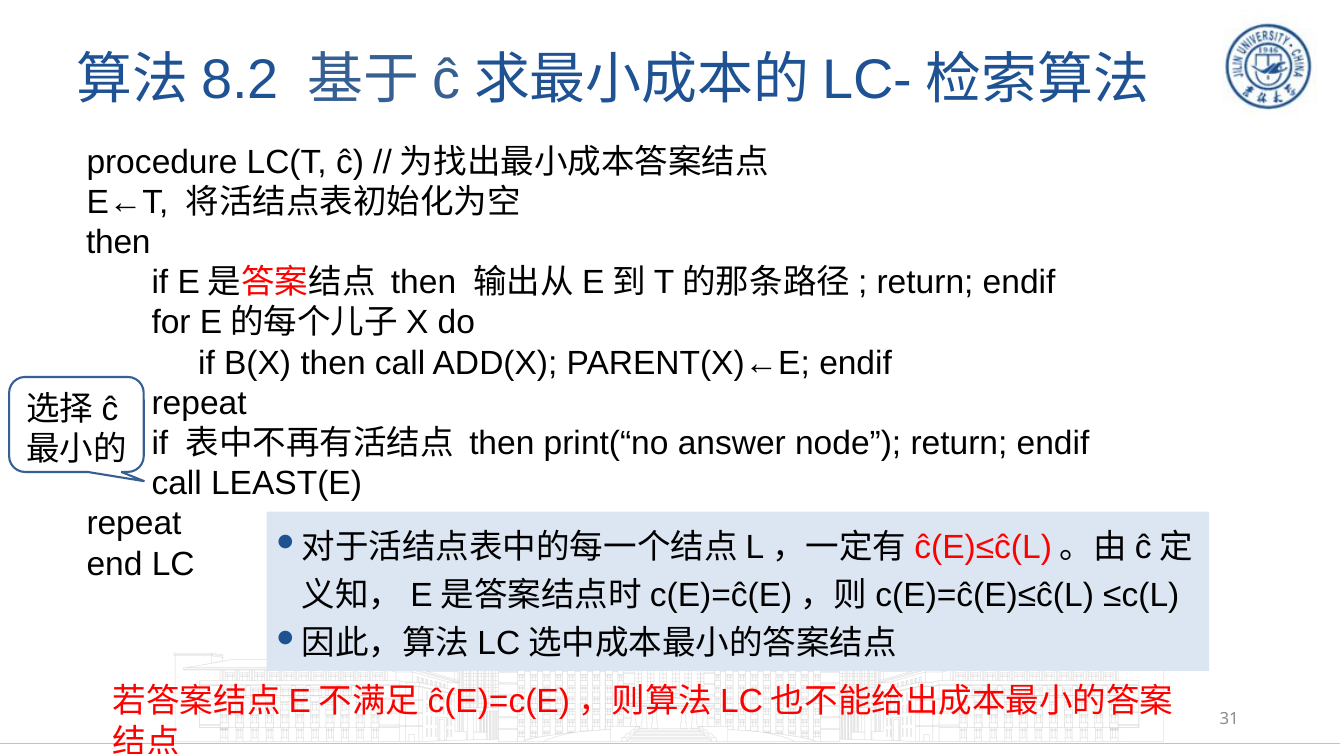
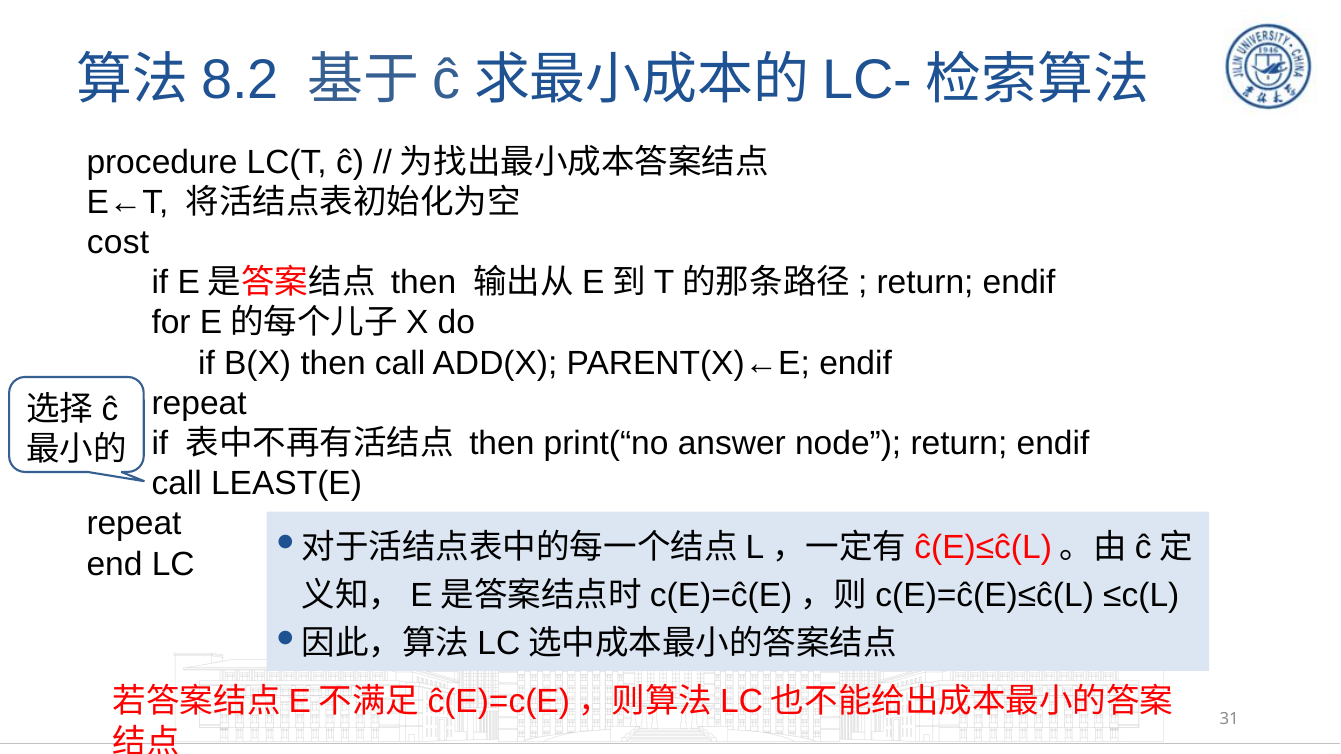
then: then -> cost (118, 243)
